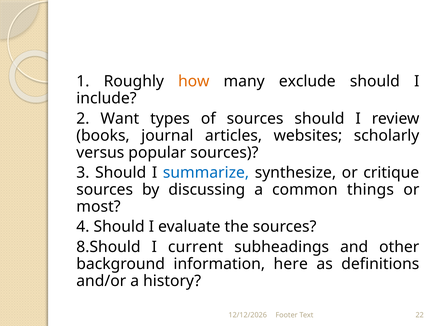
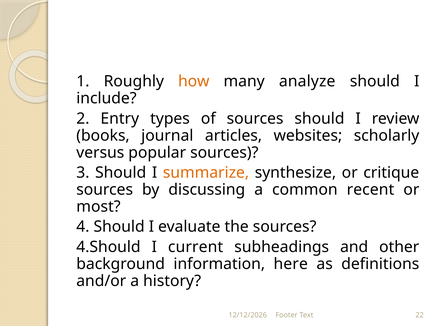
exclude: exclude -> analyze (307, 81)
Want: Want -> Entry (120, 118)
summarize colour: blue -> orange (206, 172)
things: things -> recent (370, 189)
8.Should: 8.Should -> 4.Should (108, 247)
